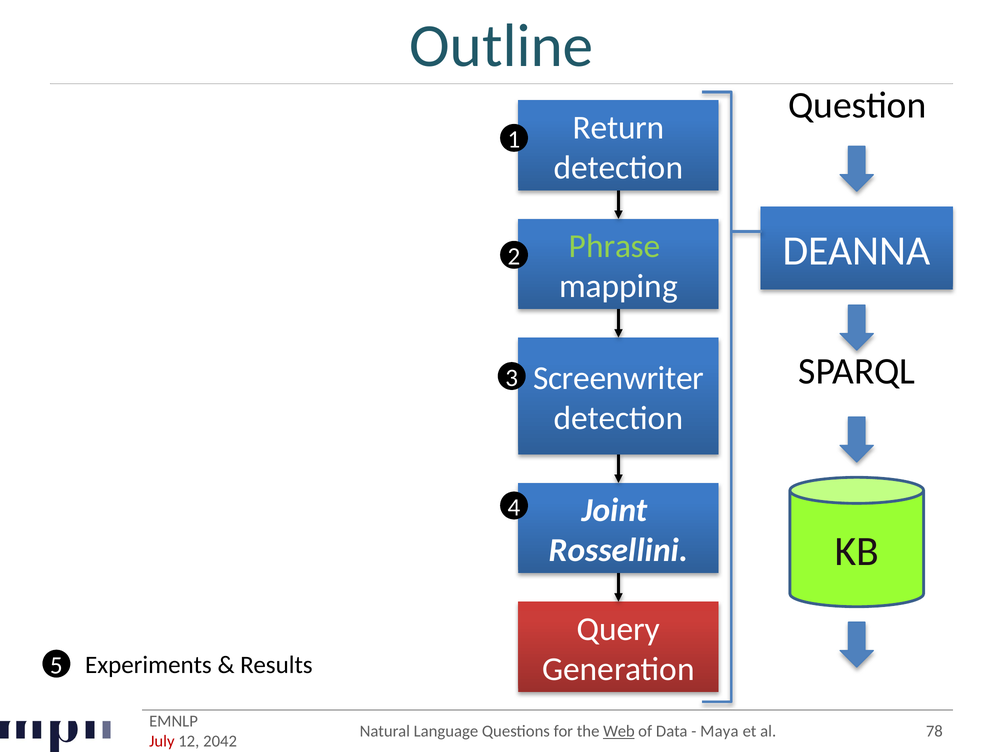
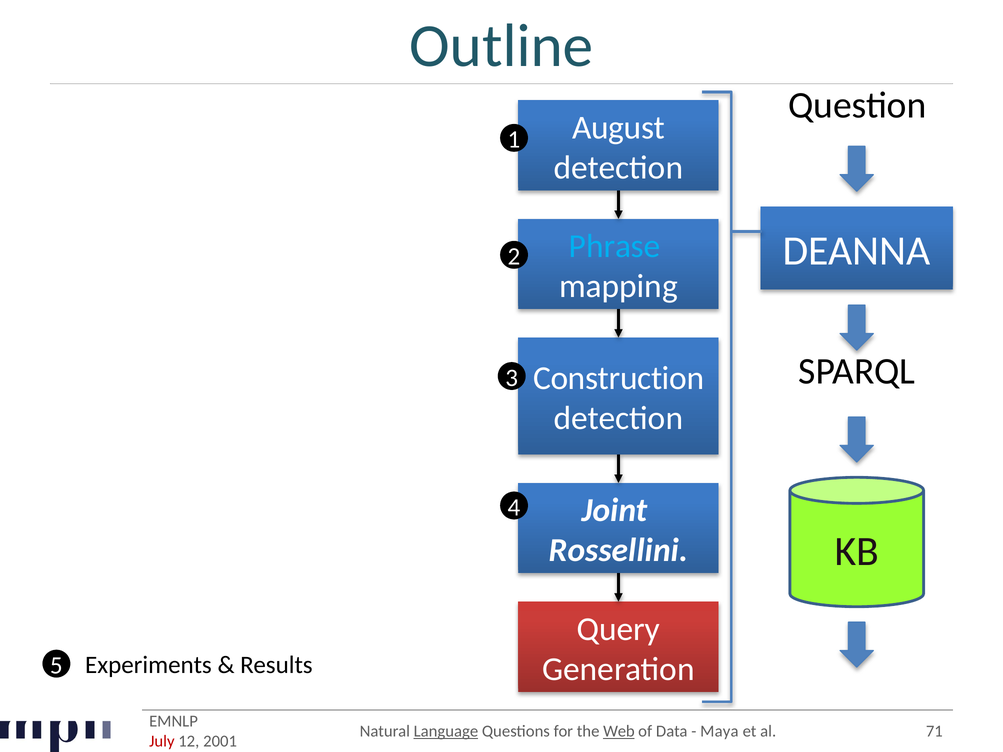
Return: Return -> August (619, 128)
Phrase colour: light green -> light blue (615, 246)
Screenwriter: Screenwriter -> Construction (619, 378)
Language underline: none -> present (446, 731)
78: 78 -> 71 (934, 731)
2042: 2042 -> 2001 (220, 742)
